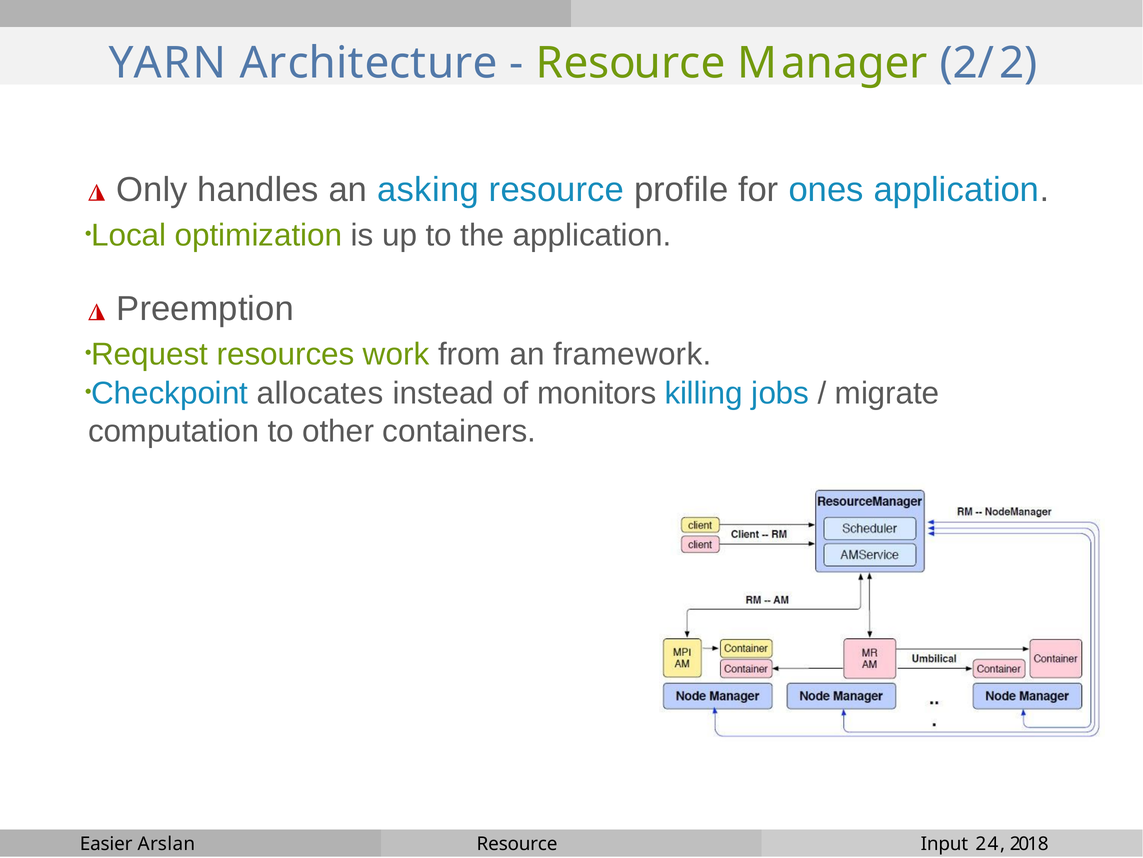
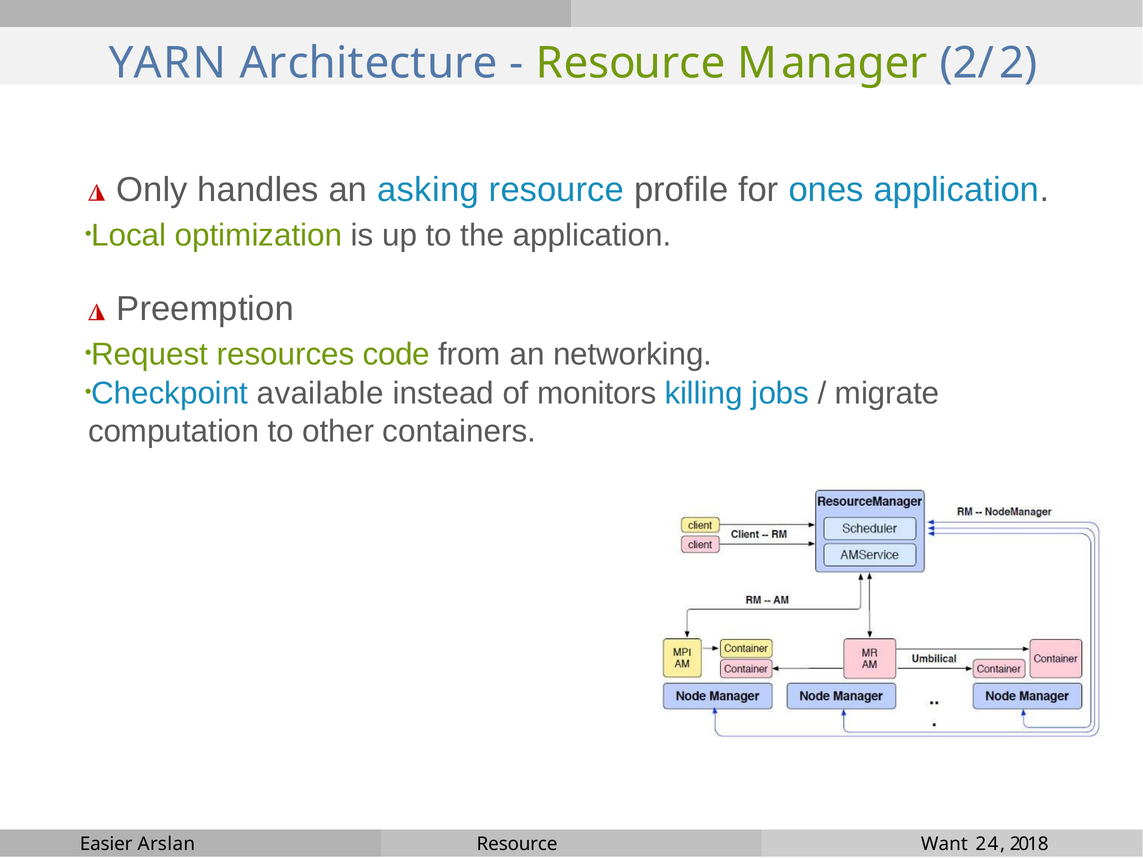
work: work -> code (396, 355)
framework: framework -> networking (633, 355)
allocates: allocates -> available (320, 393)
Input: Input -> Want (944, 844)
